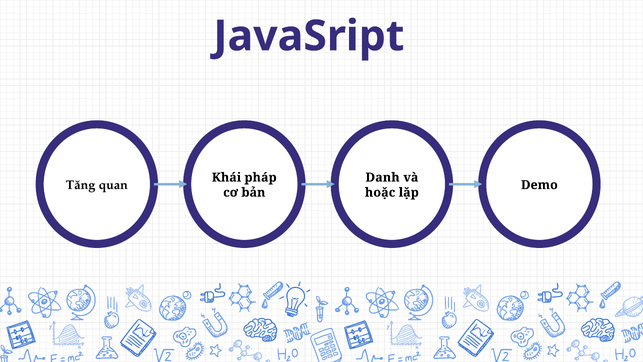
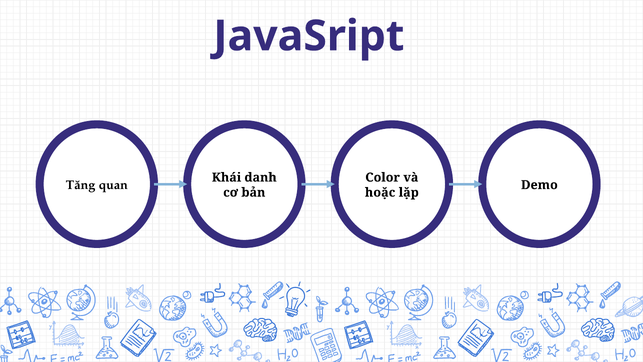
pháp: pháp -> danh (261, 177)
Danh: Danh -> Color (383, 177)
